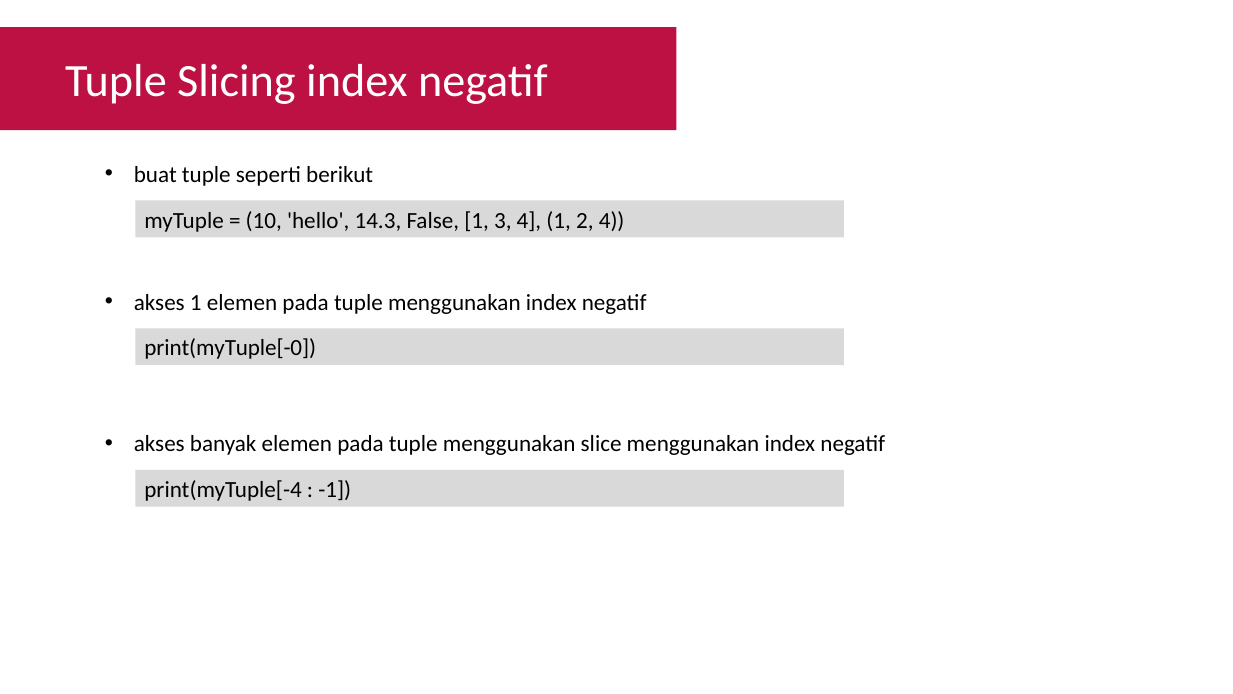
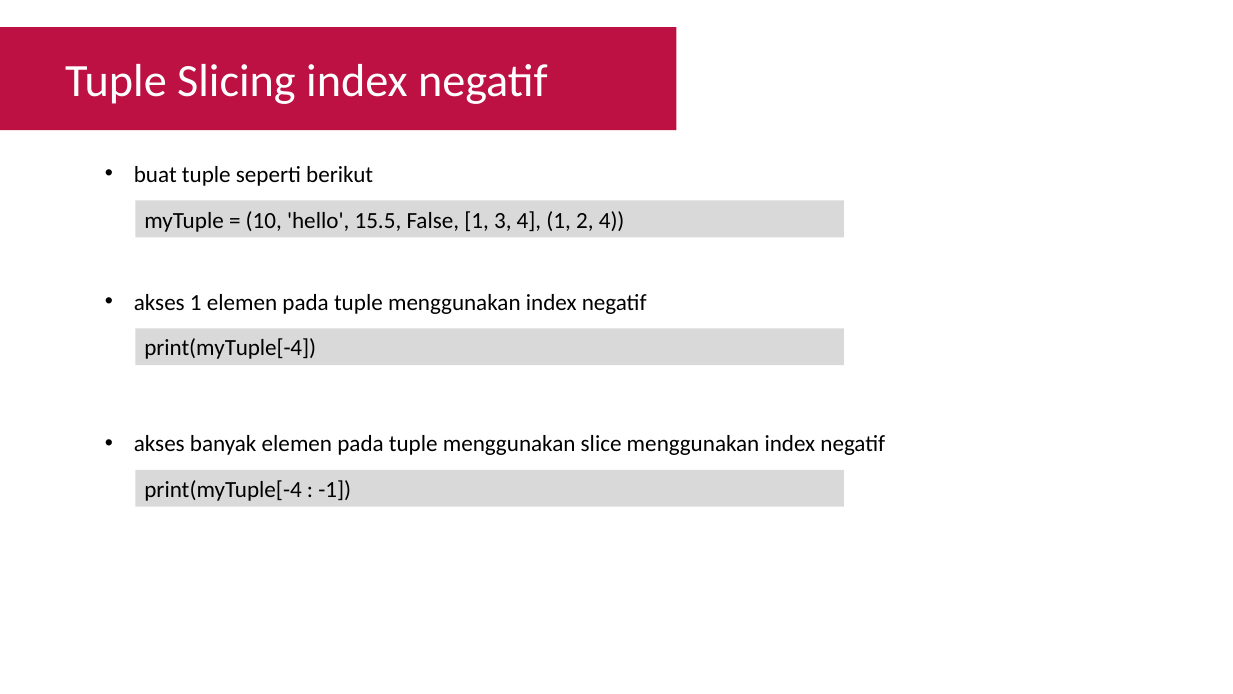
14.3: 14.3 -> 15.5 (378, 220)
print(myTuple[-0: print(myTuple[-0 -> print(myTuple[-4 (230, 348)
